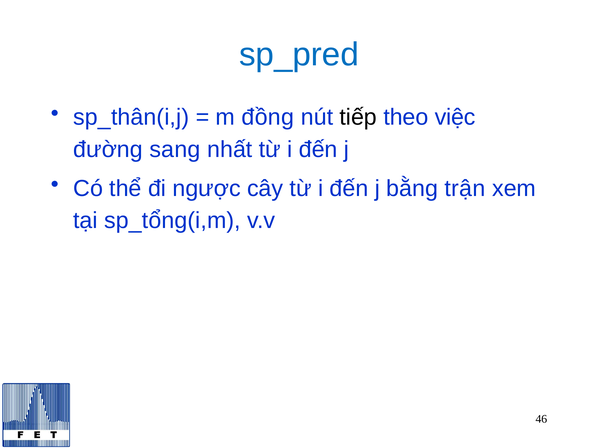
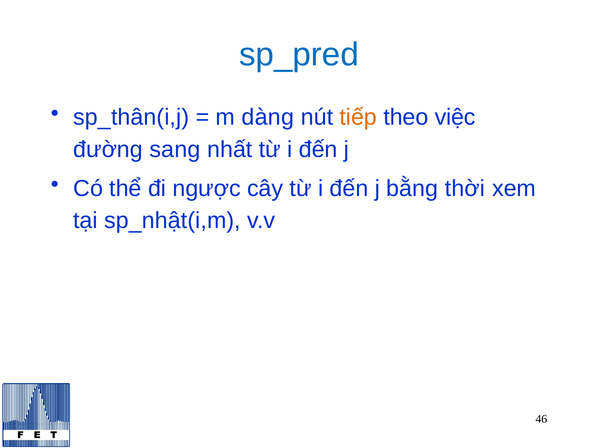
đồng: đồng -> dàng (268, 117)
tiếp colour: black -> orange (358, 117)
trận: trận -> thời (465, 189)
sp_tổng(i,m: sp_tổng(i,m -> sp_nhật(i,m (172, 221)
